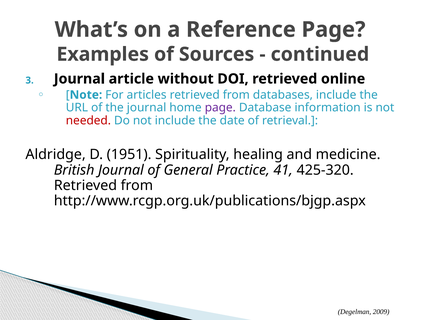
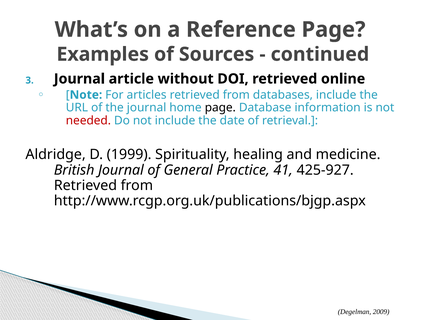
page colour: purple -> black (220, 107)
1951: 1951 -> 1999 (129, 154)
425-320: 425-320 -> 425-927 (325, 170)
